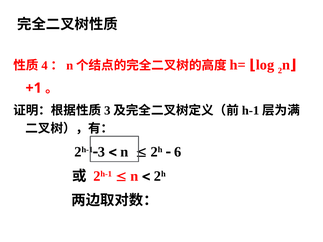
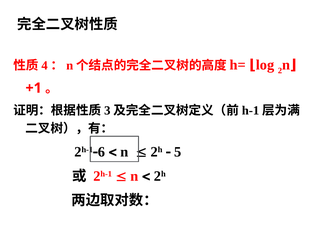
3: 3 -> 6 (101, 152)
6: 6 -> 5 (178, 152)
